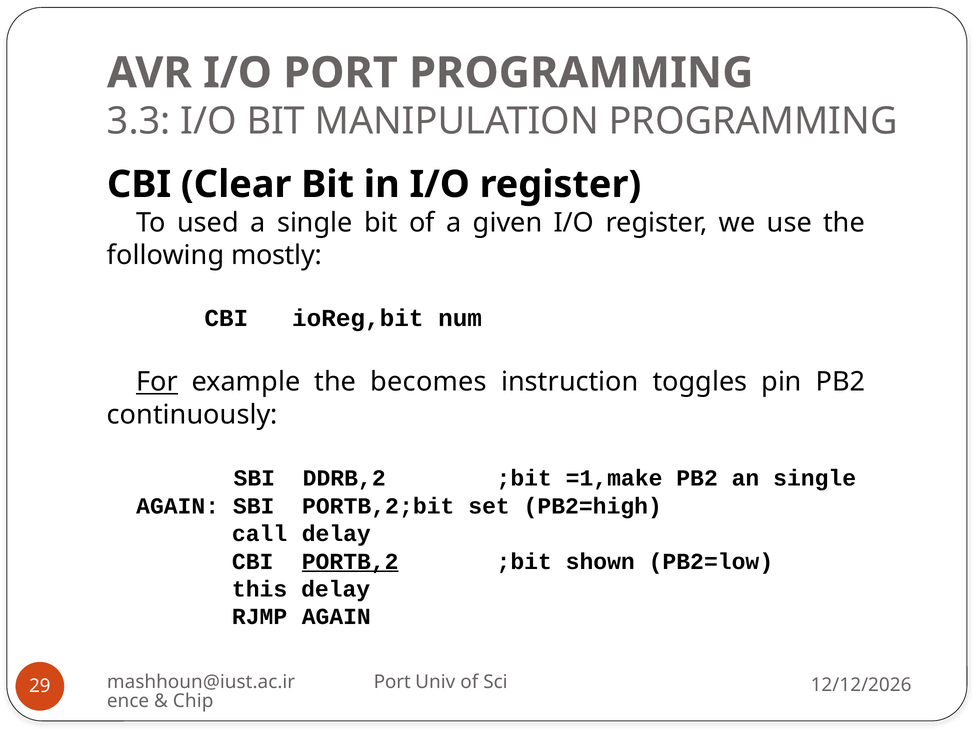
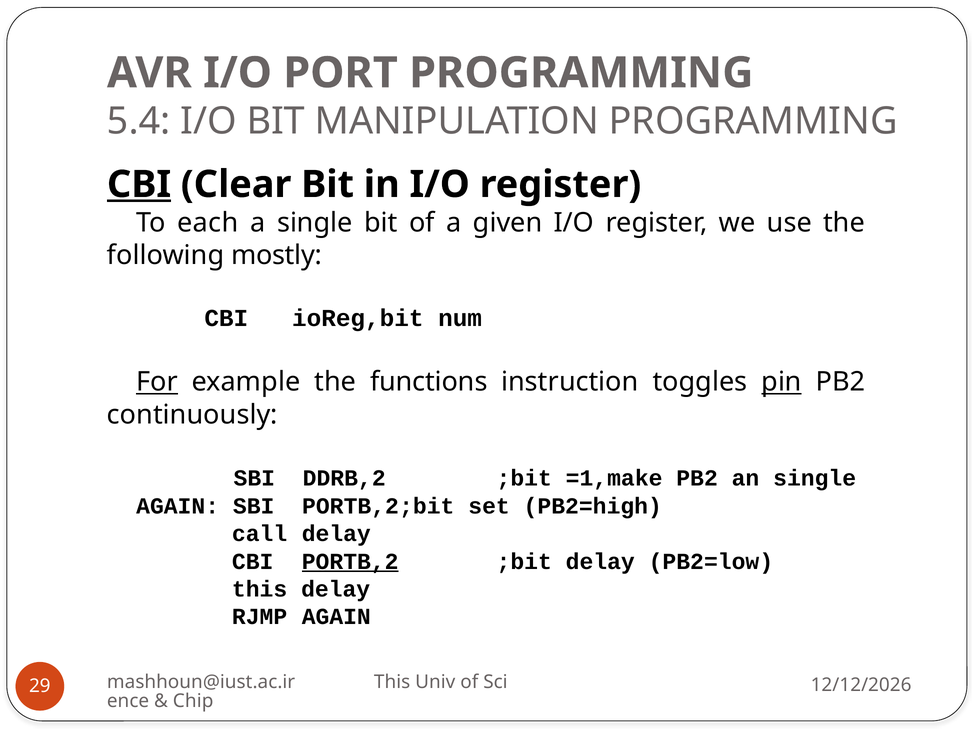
3.3: 3.3 -> 5.4 (139, 121)
CBI underline: none -> present (139, 184)
used: used -> each (208, 223)
becomes: becomes -> functions (429, 382)
pin underline: none -> present (782, 382)
;bit shown: shown -> delay (600, 561)
mashhoun@iust.ac.ir Port: Port -> This (392, 682)
